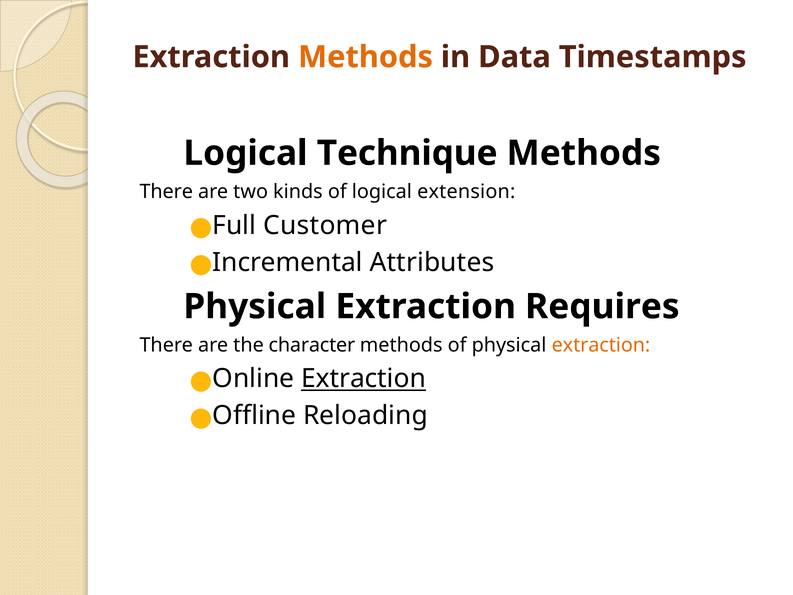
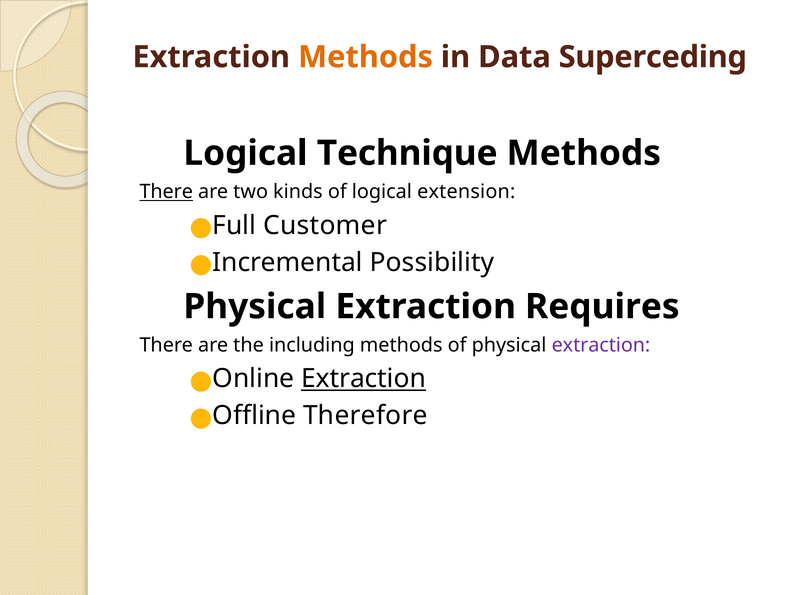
Timestamps: Timestamps -> Superceding (653, 57)
There underline: none -> present (166, 192)
Attributes: Attributes -> Possibility (432, 262)
character: character -> including (312, 345)
extraction colour: orange -> purple (601, 345)
Reloading: Reloading -> Therefore (365, 416)
